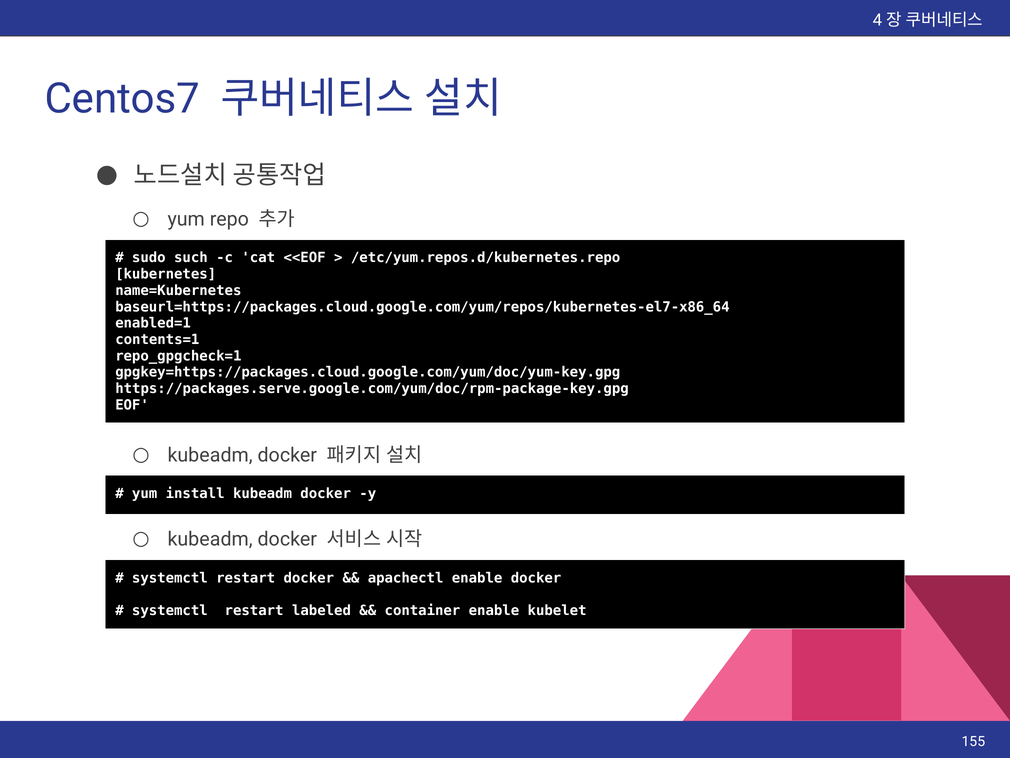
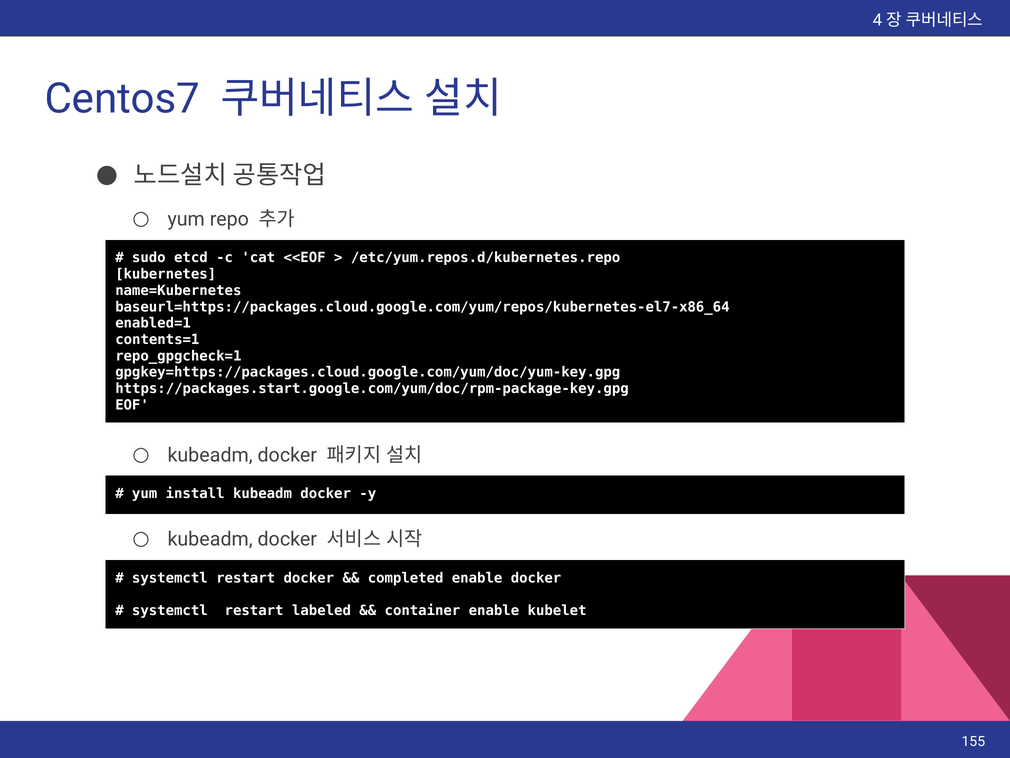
such: such -> etcd (191, 258)
https://packages.serve.google.com/yum/doc/rpm-package-key.gpg: https://packages.serve.google.com/yum/doc/rpm-package-key.gpg -> https://packages.start.google.com/yum/doc/rpm-package-key.gpg (372, 388)
apachectl: apachectl -> completed (406, 578)
